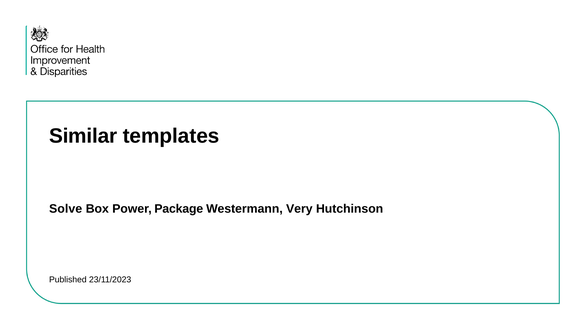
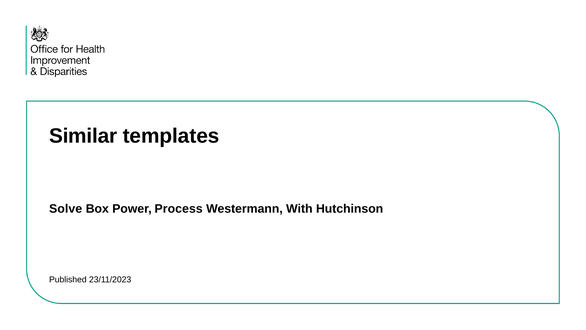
Package: Package -> Process (179, 208)
Very: Very -> With (299, 208)
